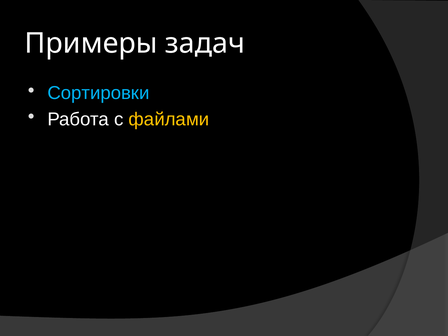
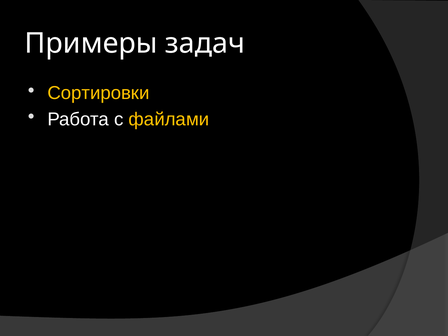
Сортировки colour: light blue -> yellow (98, 93)
